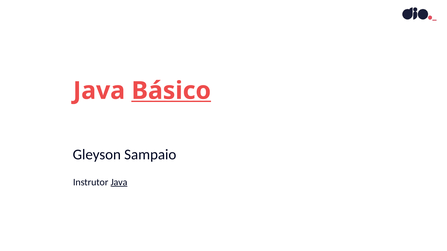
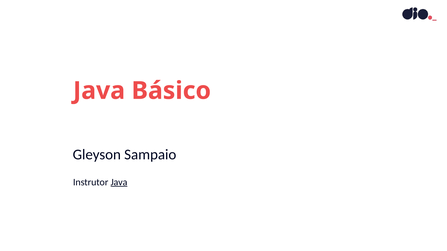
Básico underline: present -> none (171, 91)
